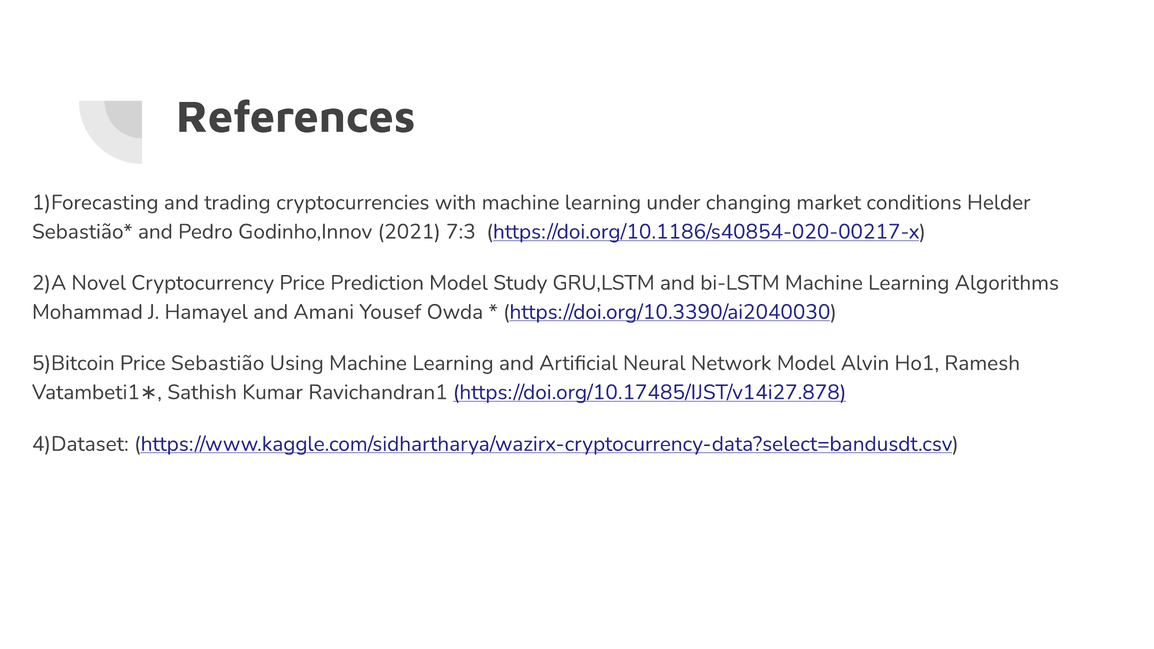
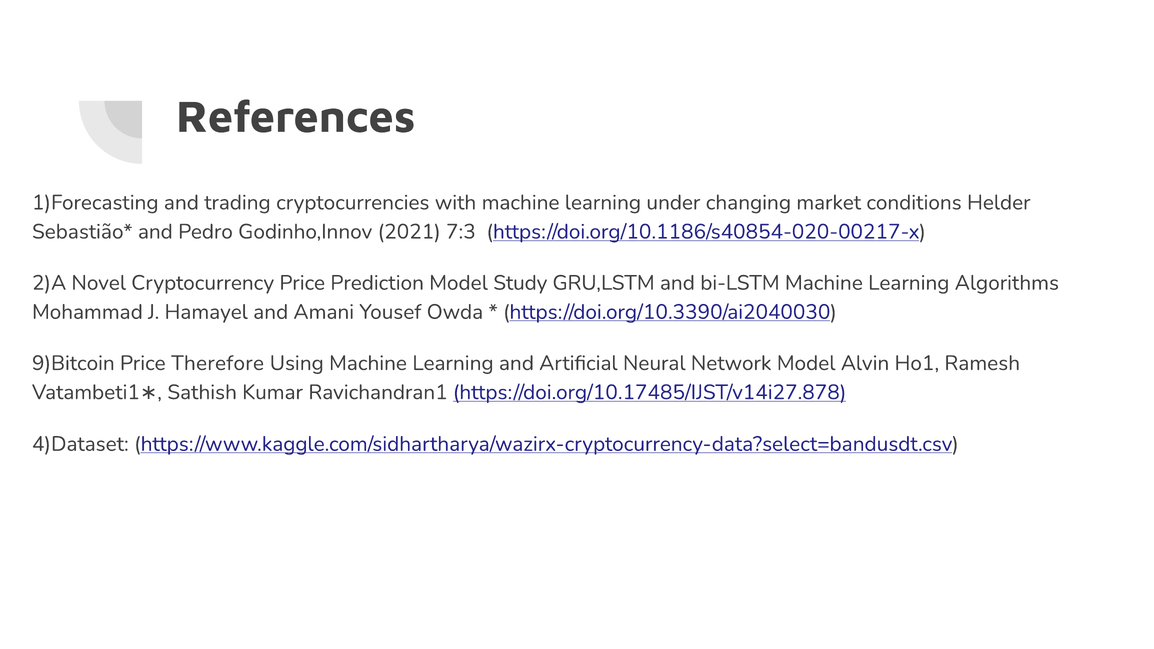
5)Bitcoin: 5)Bitcoin -> 9)Bitcoin (73, 363)
Sebastião: Sebastião -> Therefore (218, 363)
